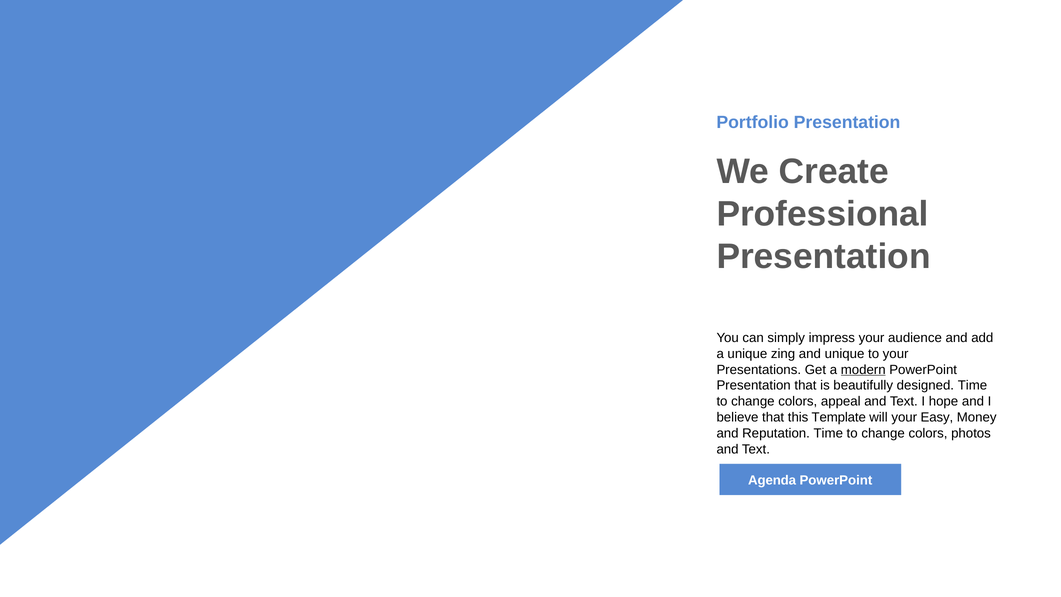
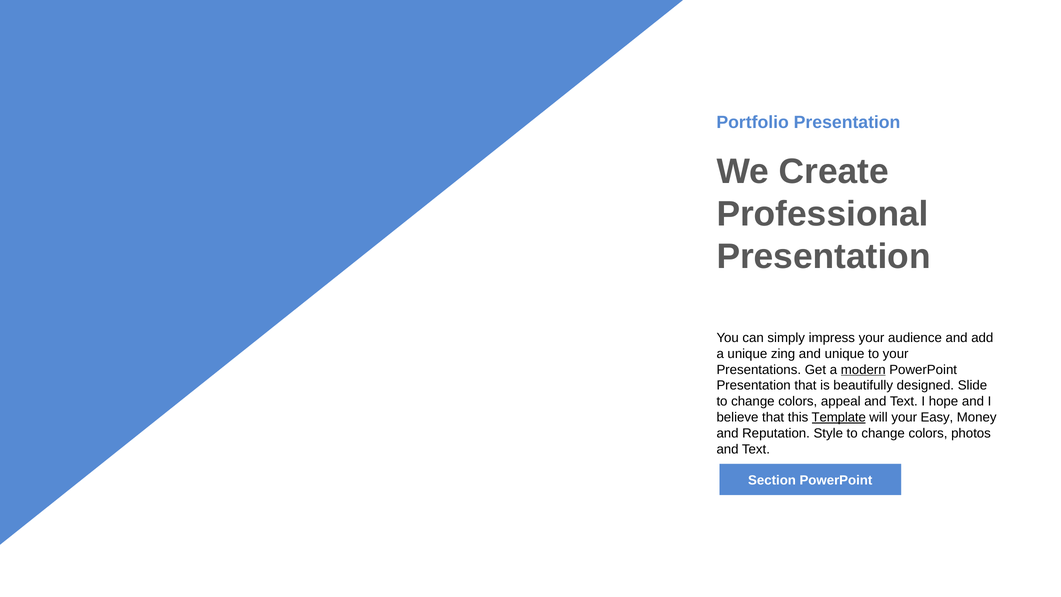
designed Time: Time -> Slide (972, 385)
Template underline: none -> present (839, 417)
Reputation Time: Time -> Style (828, 433)
Agenda: Agenda -> Section (772, 480)
